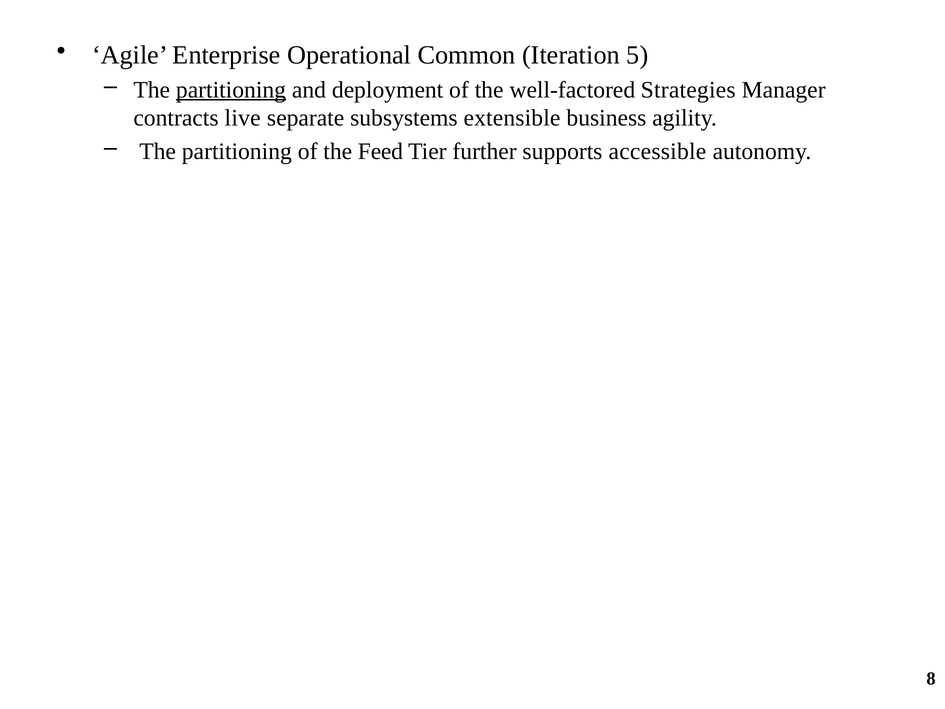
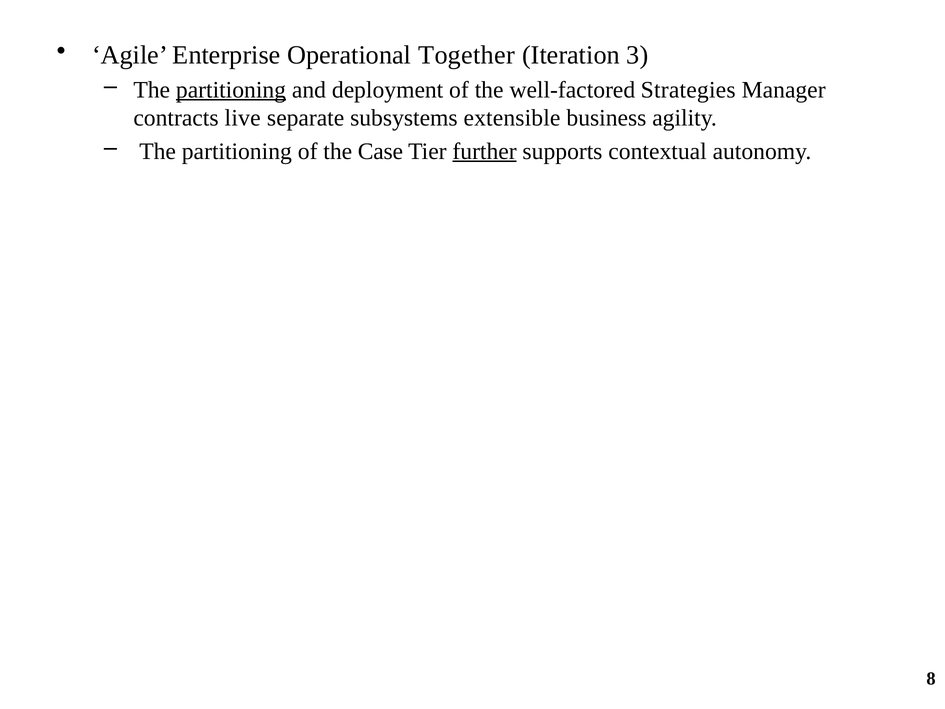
Common: Common -> Together (467, 55)
5: 5 -> 3 (637, 55)
Feed: Feed -> Case (380, 151)
further underline: none -> present (485, 151)
accessible: accessible -> contextual (658, 151)
